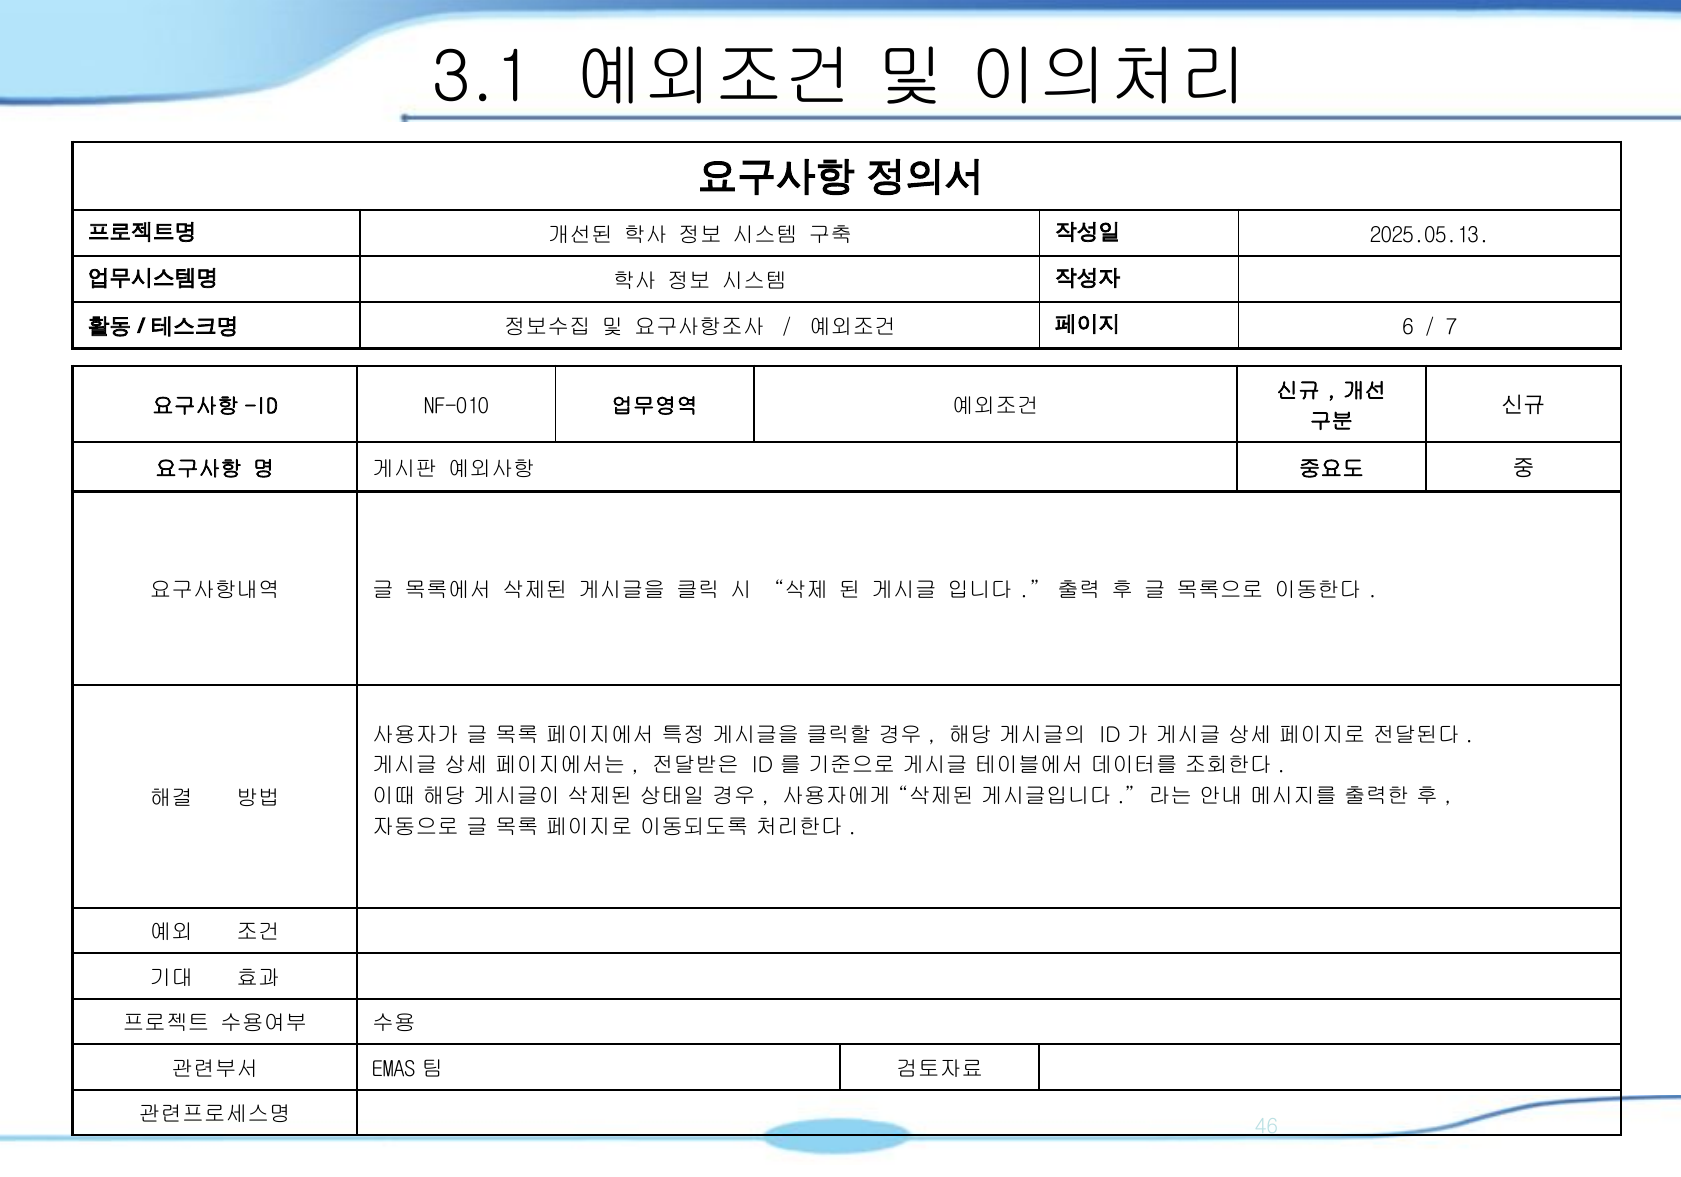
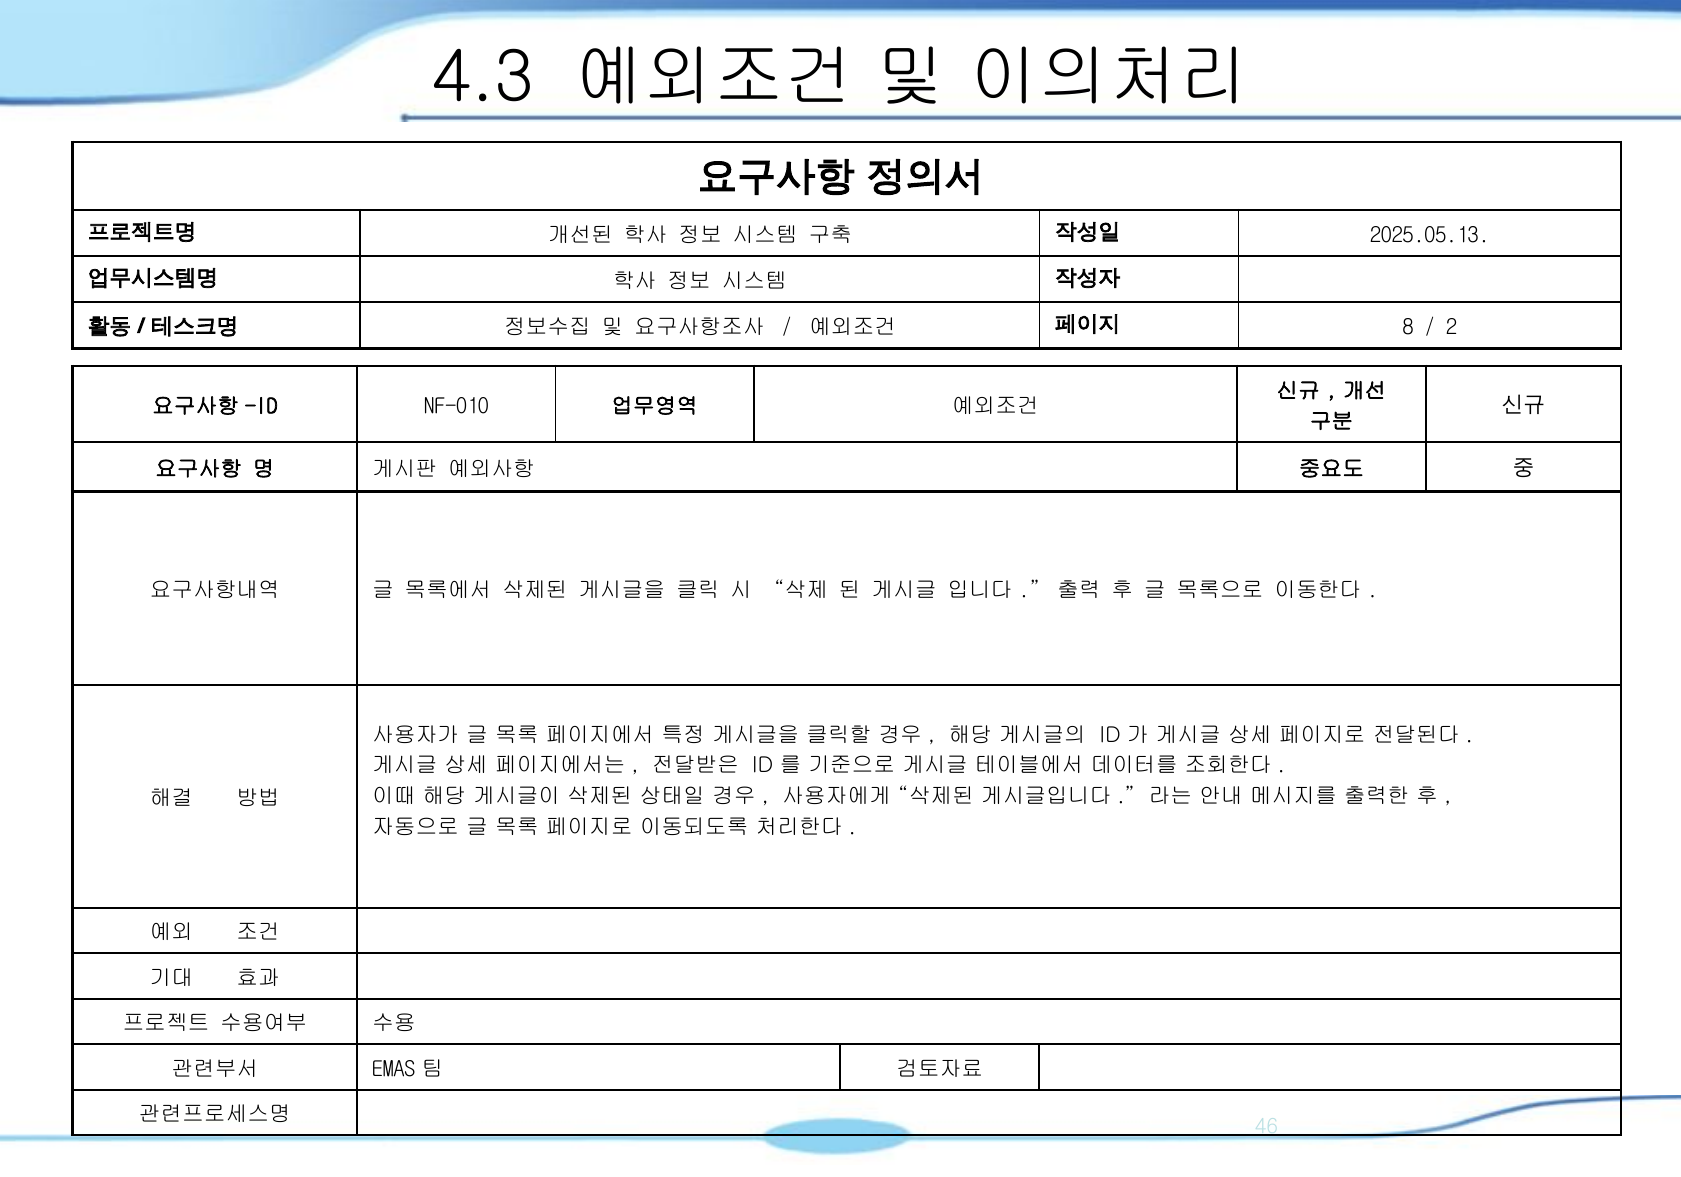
3.1: 3.1 -> 4.3 (483, 78)
6: 6 -> 8 (1408, 327)
7: 7 -> 2 (1452, 327)
